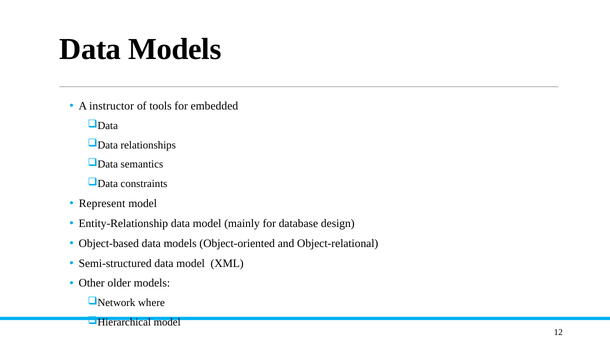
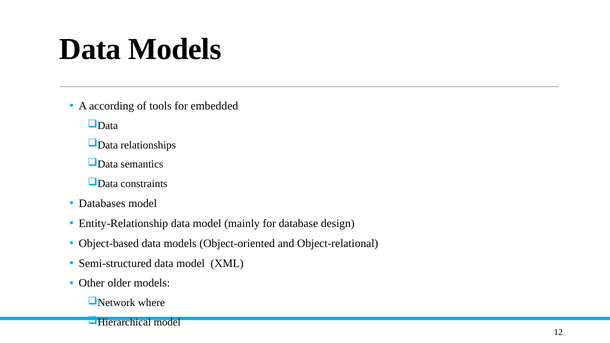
instructor: instructor -> according (112, 106)
Represent: Represent -> Databases (102, 203)
